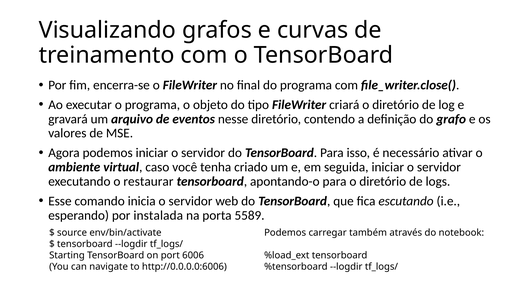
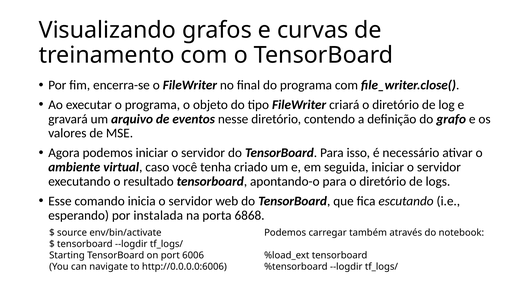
restaurar: restaurar -> resultado (149, 181)
5589: 5589 -> 6868 (250, 215)
